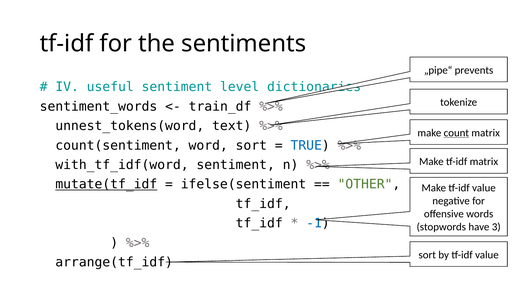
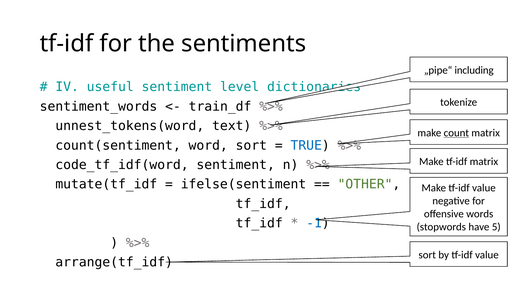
prevents: prevents -> including (474, 70)
with_tf_idf(word: with_tf_idf(word -> code_tf_idf(word (122, 165)
mutate(tf_idf underline: present -> none (106, 184)
3: 3 -> 5 (496, 227)
